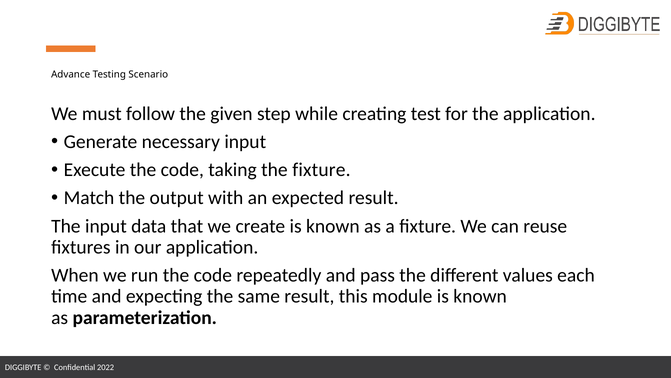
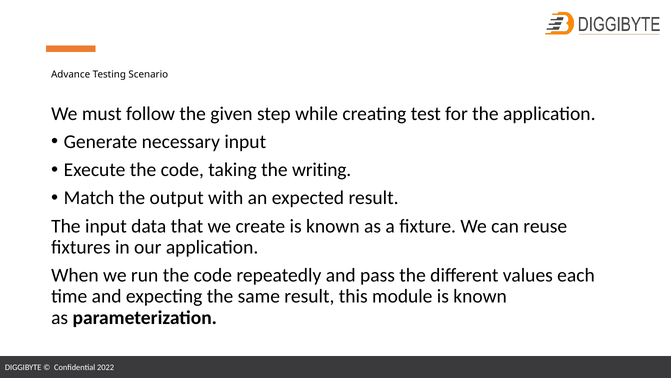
the fixture: fixture -> writing (322, 170)
